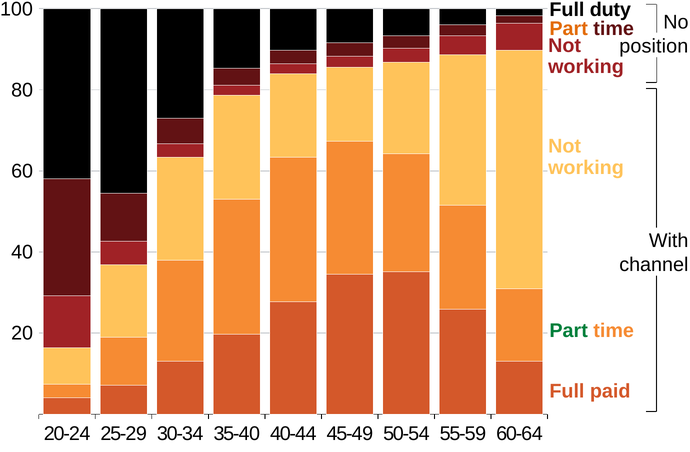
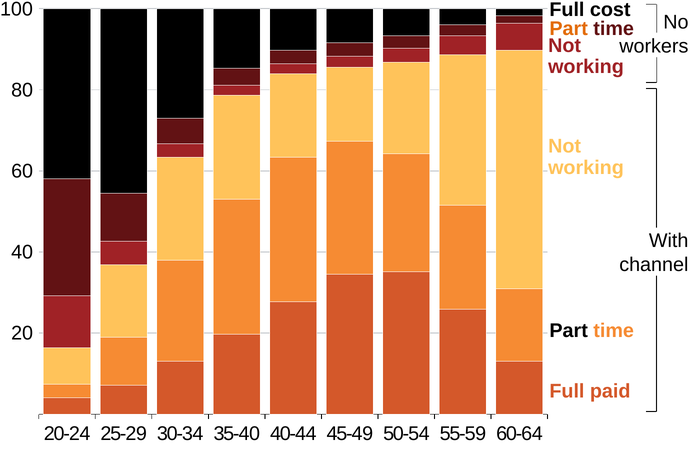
duty: duty -> cost (610, 10)
position: position -> workers (654, 46)
Part colour: green -> black (569, 330)
